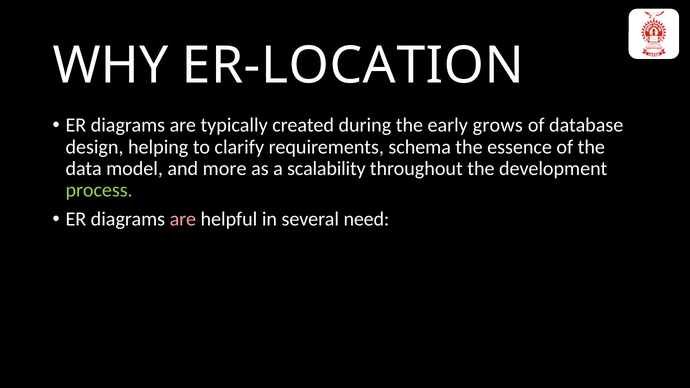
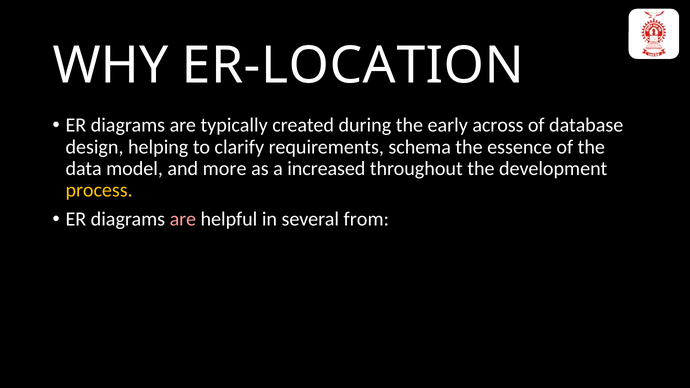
grows: grows -> across (498, 125)
scalability: scalability -> increased (326, 169)
process colour: light green -> yellow (99, 190)
need: need -> from (366, 219)
